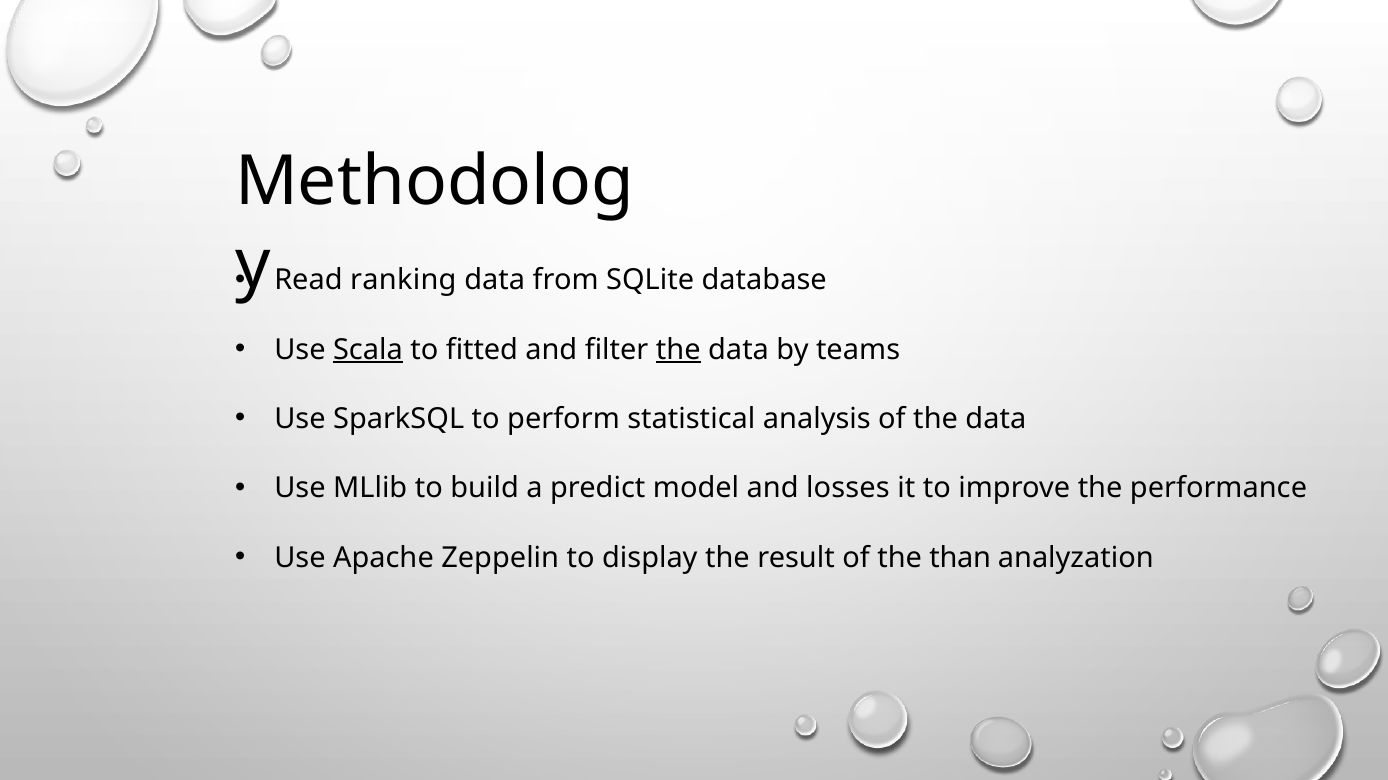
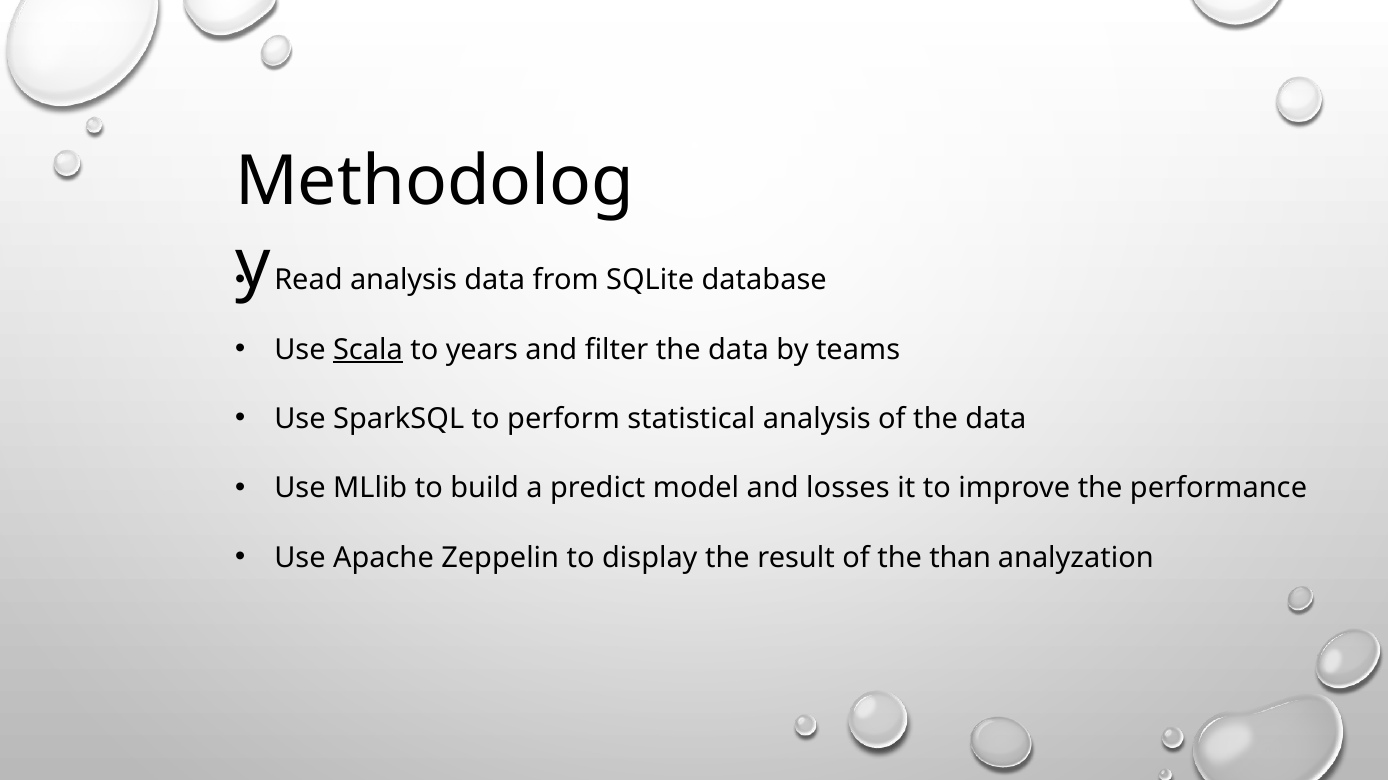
Read ranking: ranking -> analysis (404, 280)
fitted: fitted -> years (482, 350)
the underline: present -> none (678, 350)
